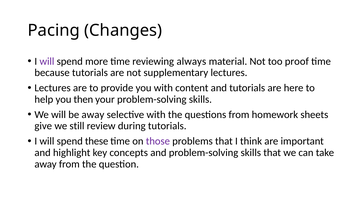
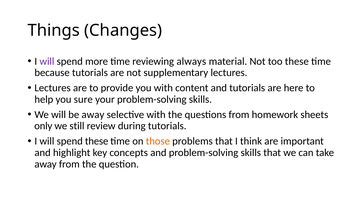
Pacing: Pacing -> Things (54, 30)
too proof: proof -> these (297, 61)
then: then -> sure (83, 99)
give: give -> only (43, 126)
those colour: purple -> orange (158, 141)
